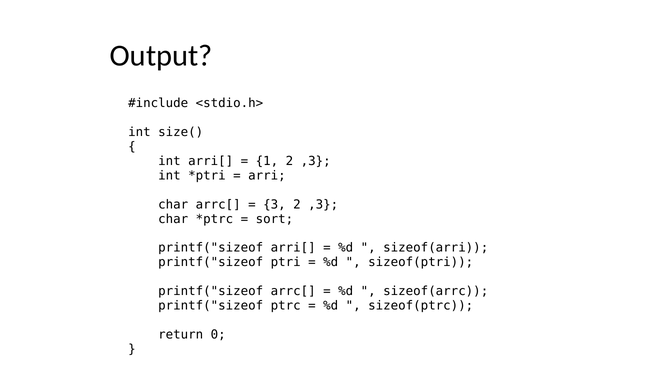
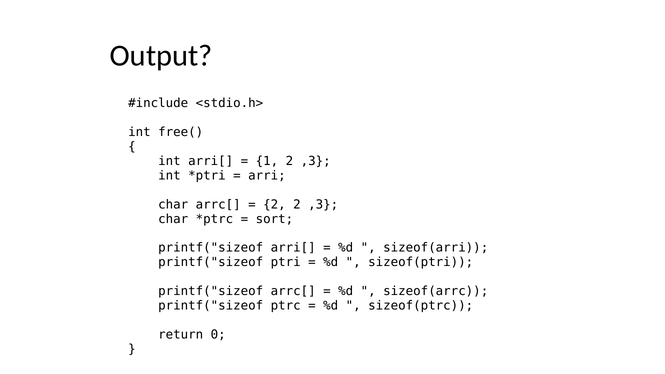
size(: size( -> free( (181, 132)
3: 3 -> 2 (274, 204)
